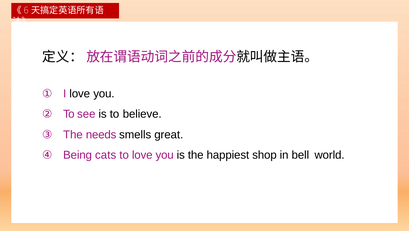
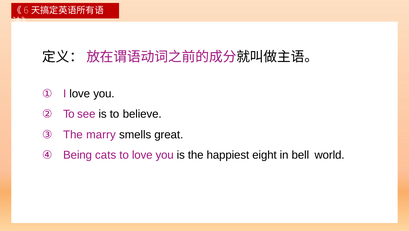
needs: needs -> marry (101, 134)
shop: shop -> eight (264, 155)
